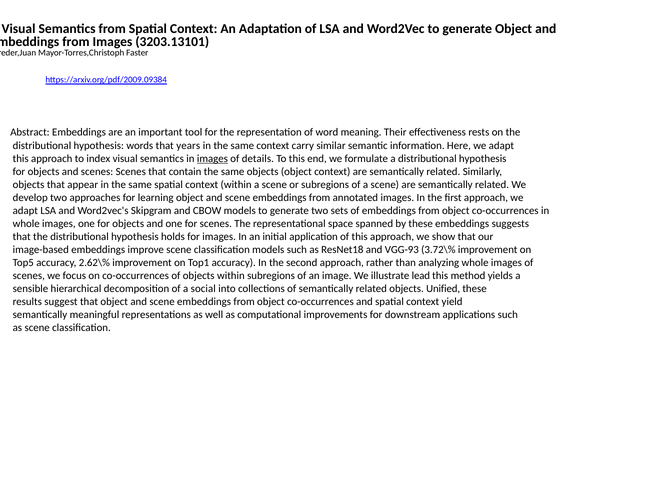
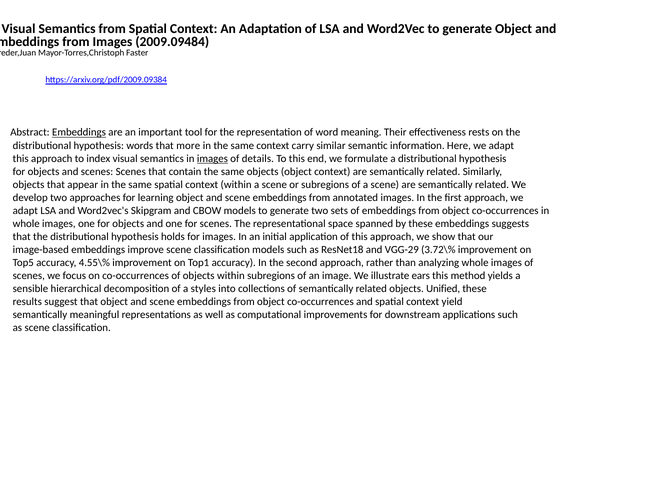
3203.13101: 3203.13101 -> 2009.09484 (172, 42)
Embeddings underline: none -> present (79, 132)
years: years -> more (188, 145)
VGG-93: VGG-93 -> VGG-29 (402, 249)
2.62\%: 2.62\% -> 4.55\% (94, 262)
lead: lead -> ears (421, 275)
social: social -> styles (203, 288)
